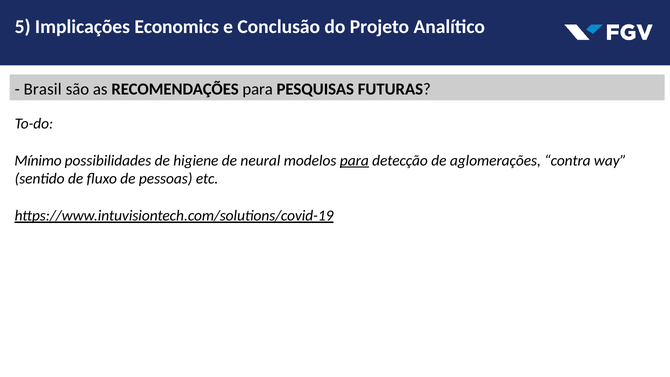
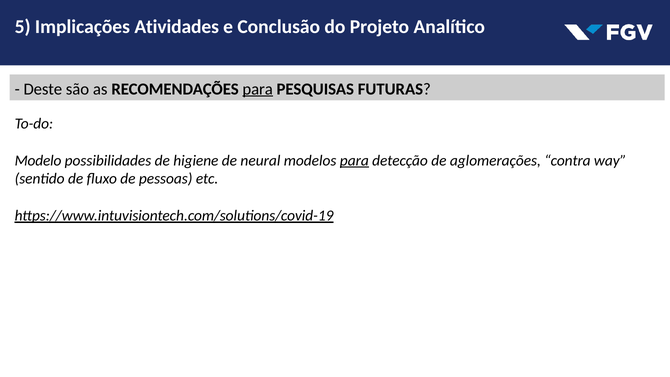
Economics: Economics -> Atividades (177, 27)
Brasil: Brasil -> Deste (43, 89)
para underline: none -> present (258, 89)
Mínimo: Mínimo -> Modelo (38, 160)
